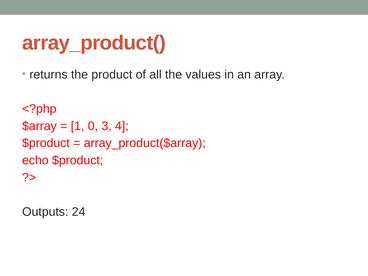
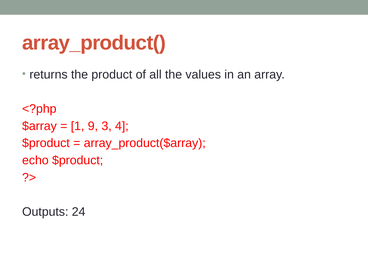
0: 0 -> 9 (93, 126)
